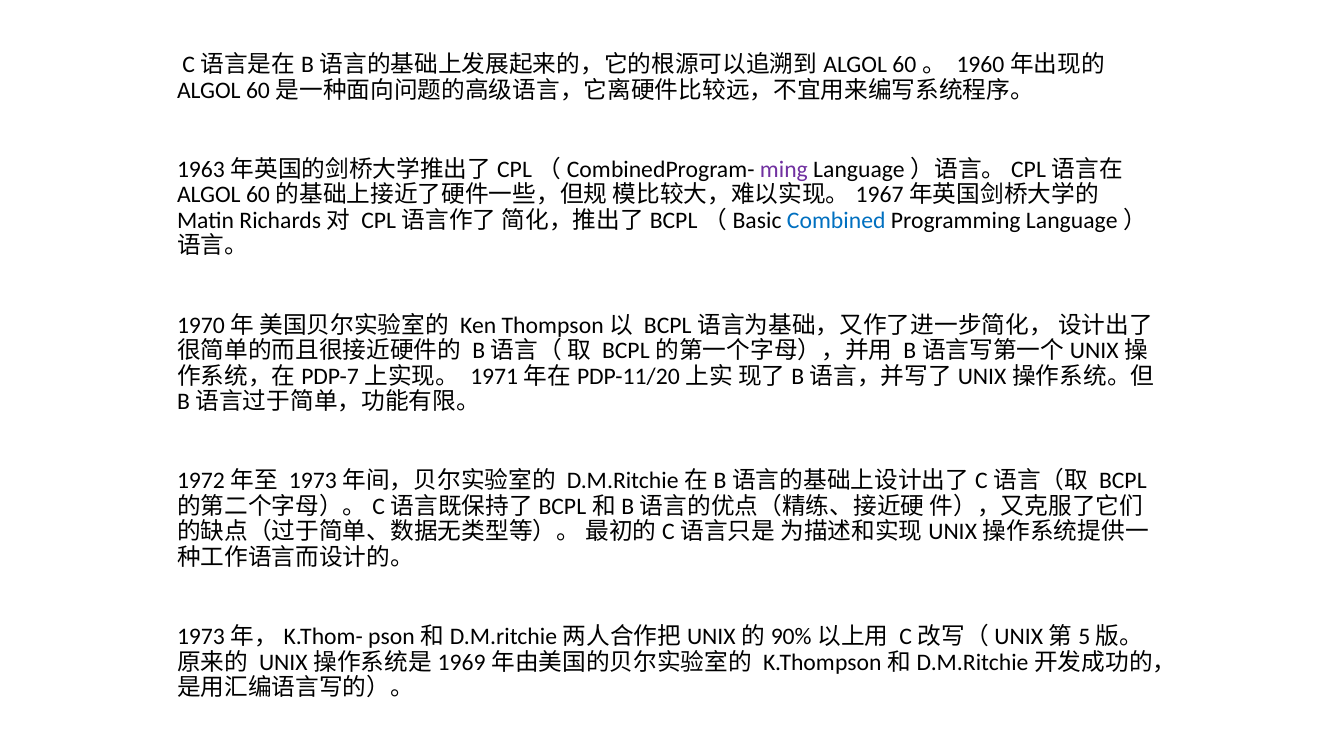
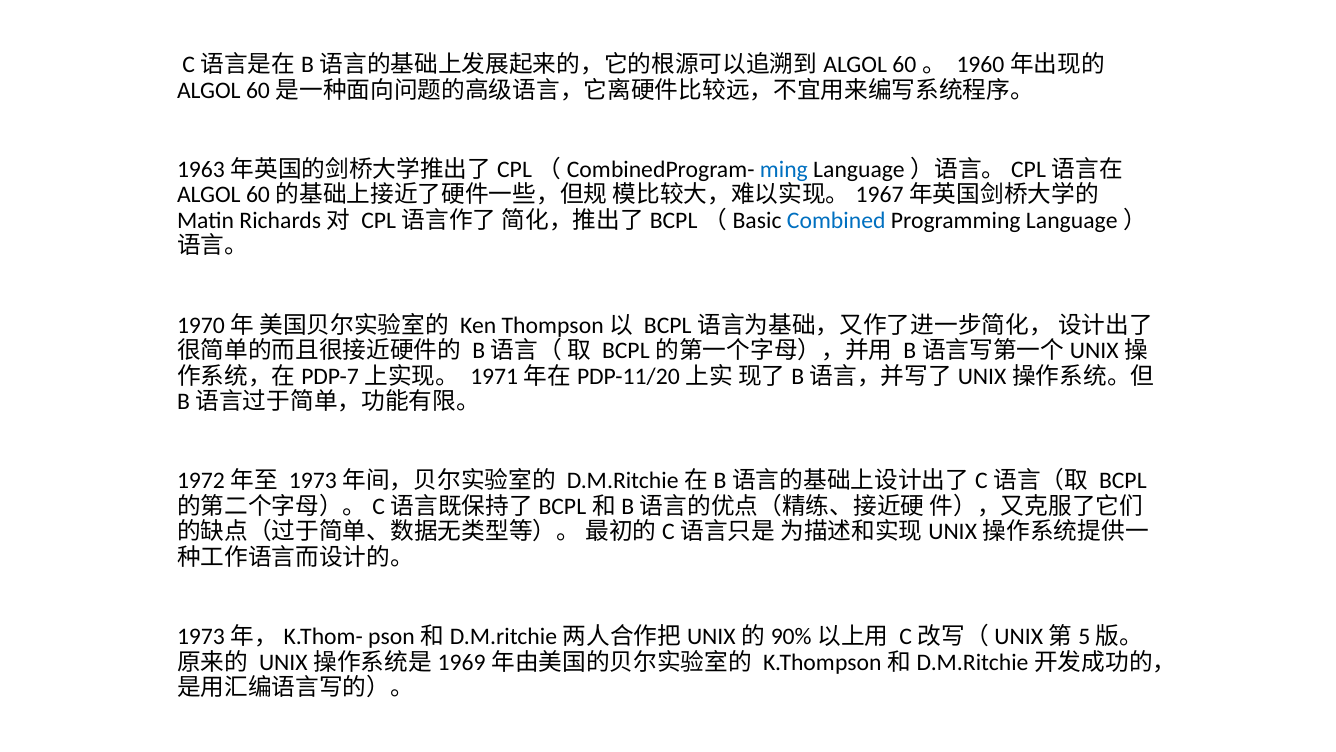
ming colour: purple -> blue (784, 169)
